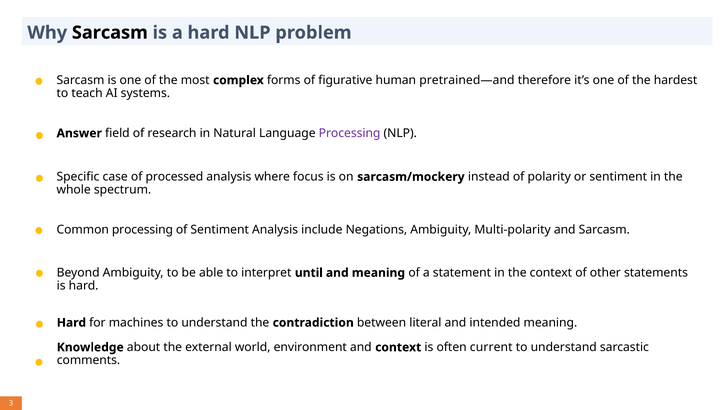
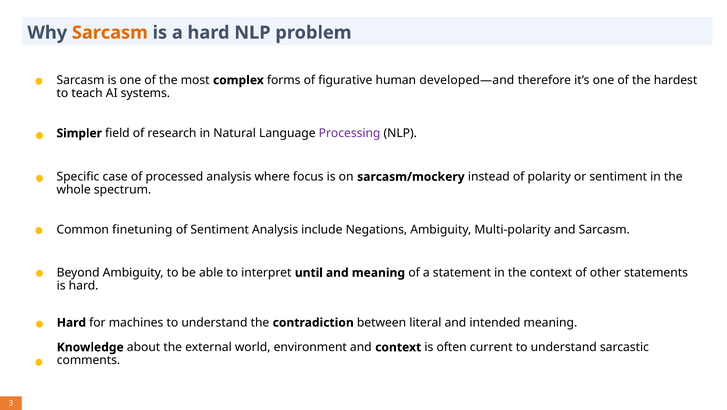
Sarcasm colour: black -> orange (110, 33)
pretrained—and: pretrained—and -> developed—and (467, 80)
Answer: Answer -> Simpler (79, 133)
Common processing: processing -> finetuning (142, 230)
